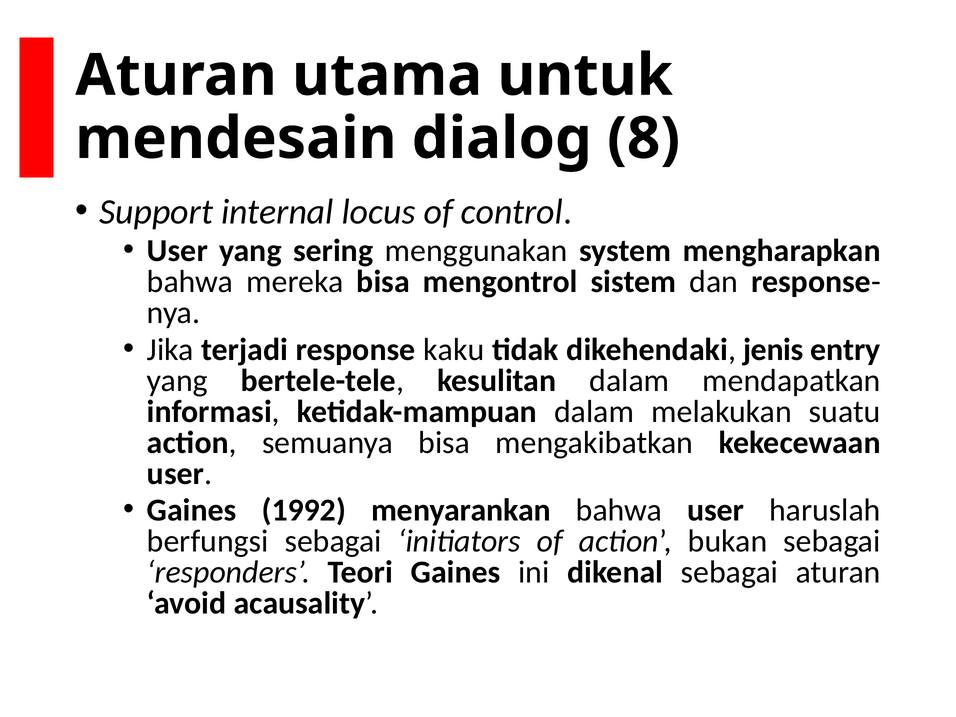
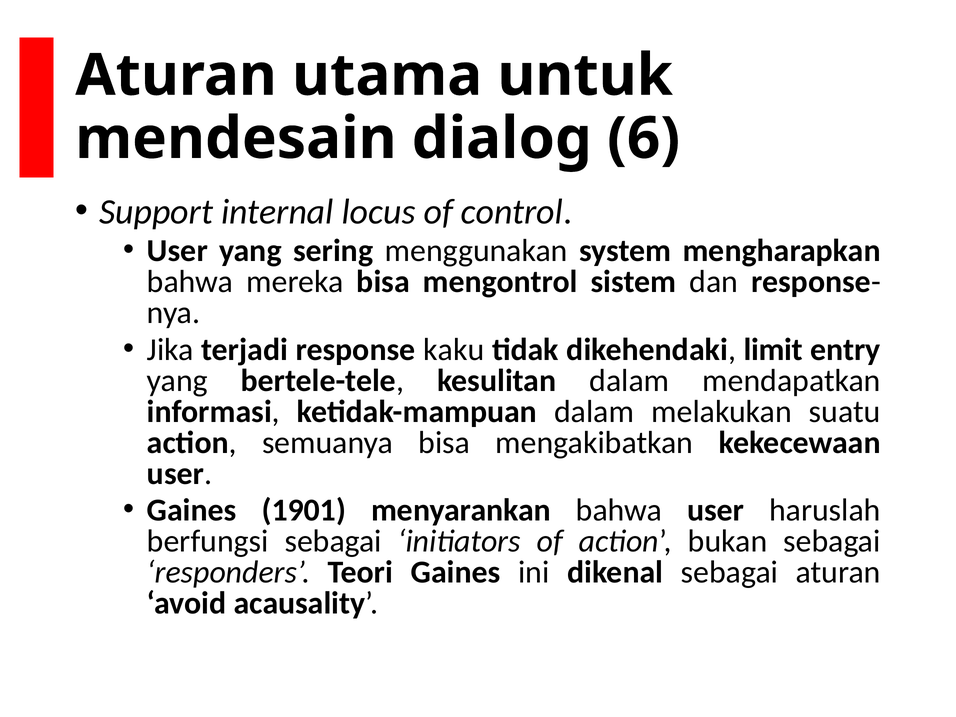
8: 8 -> 6 (644, 139)
jenis: jenis -> limit (773, 350)
1992: 1992 -> 1901 (304, 510)
